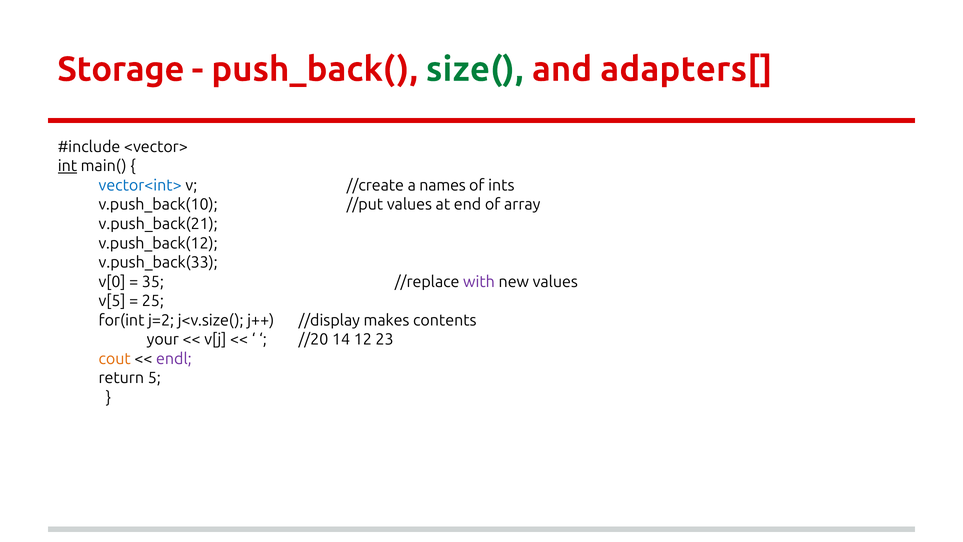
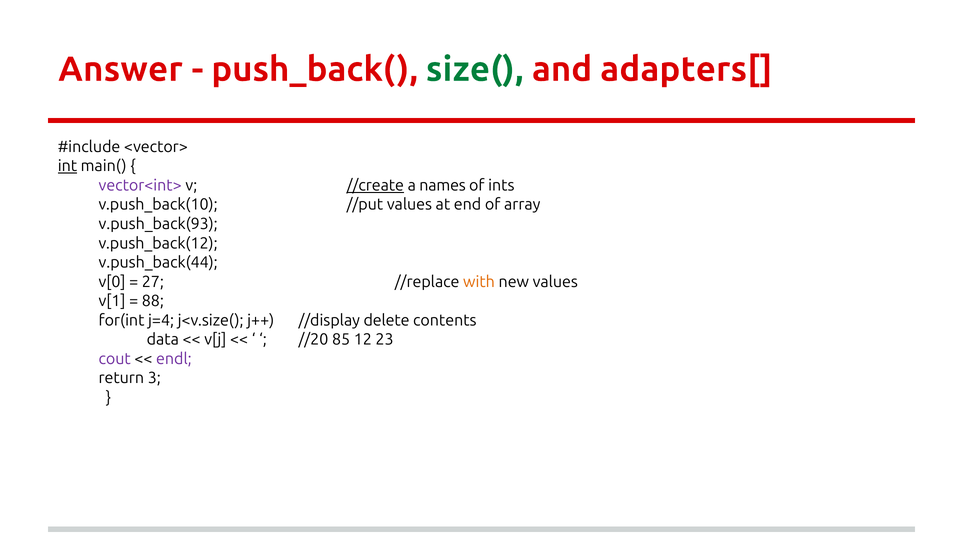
Storage: Storage -> Answer (120, 69)
vector<int> colour: blue -> purple (140, 185)
//create underline: none -> present (375, 185)
v.push_back(21: v.push_back(21 -> v.push_back(93 (158, 224)
v.push_back(33: v.push_back(33 -> v.push_back(44 (158, 262)
35: 35 -> 27 (153, 282)
with colour: purple -> orange (479, 282)
v[5: v[5 -> v[1 (112, 301)
25: 25 -> 88 (153, 301)
j=2: j=2 -> j=4 (161, 320)
makes: makes -> delete (387, 320)
your: your -> data (163, 339)
14: 14 -> 85 (341, 339)
cout colour: orange -> purple (115, 359)
5: 5 -> 3 (154, 378)
